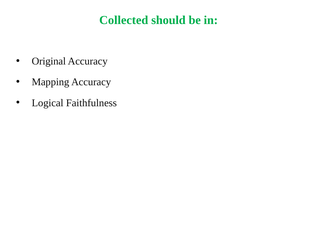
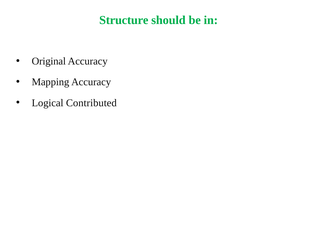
Collected: Collected -> Structure (124, 20)
Faithfulness: Faithfulness -> Contributed (91, 103)
